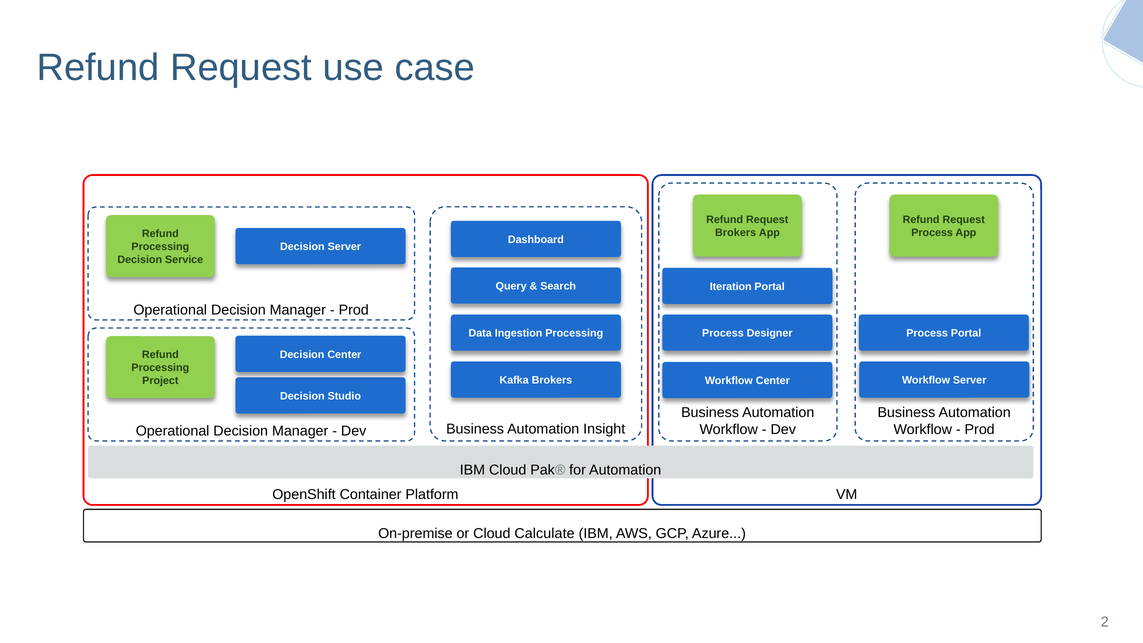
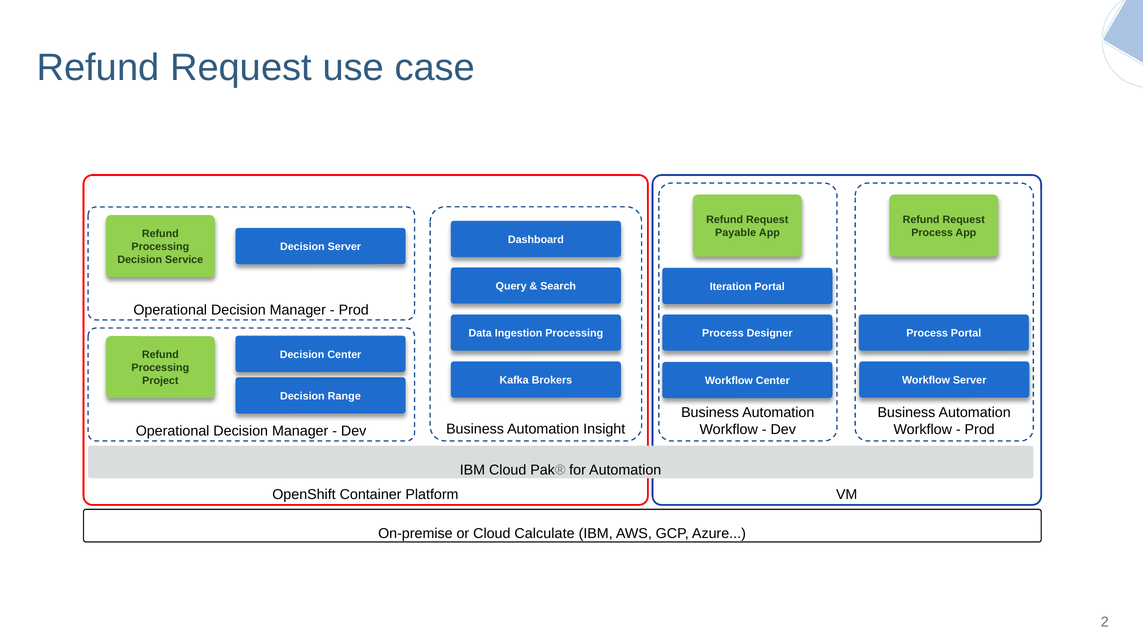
Brokers: Brokers -> Payable (736, 233)
Studio: Studio -> Range (344, 396)
